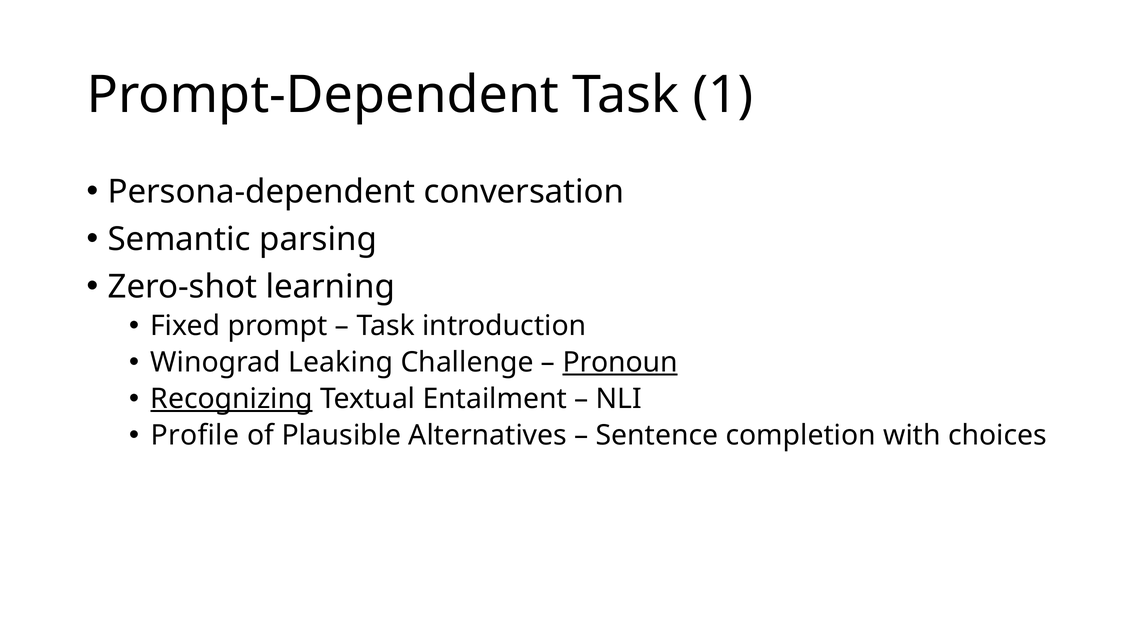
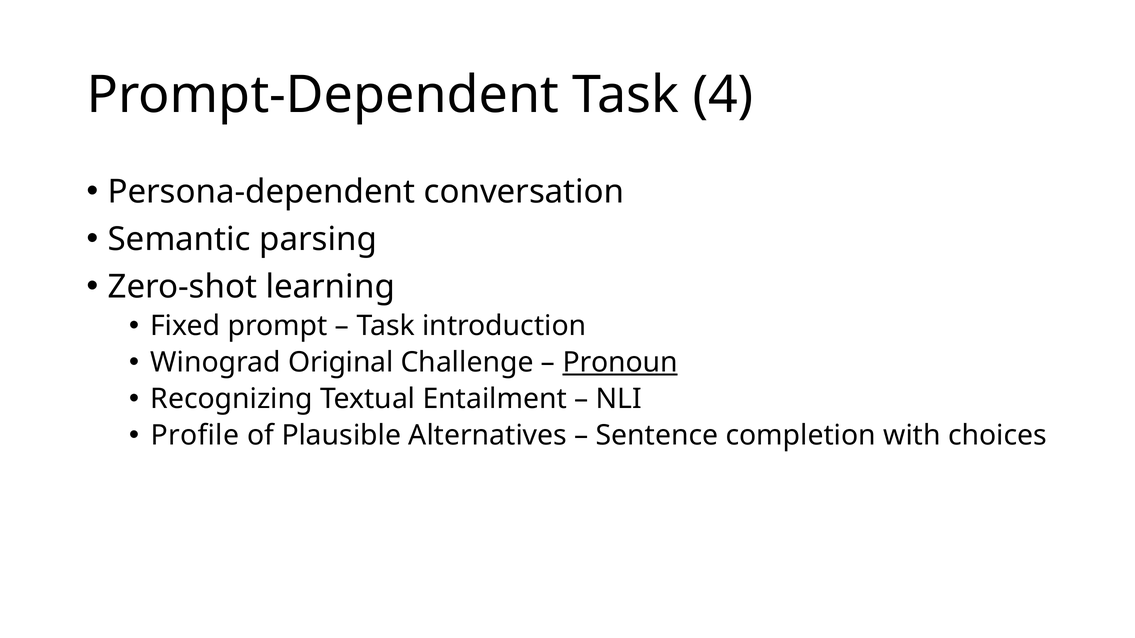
1: 1 -> 4 (723, 95)
Leaking: Leaking -> Original (341, 363)
Recognizing underline: present -> none (232, 399)
